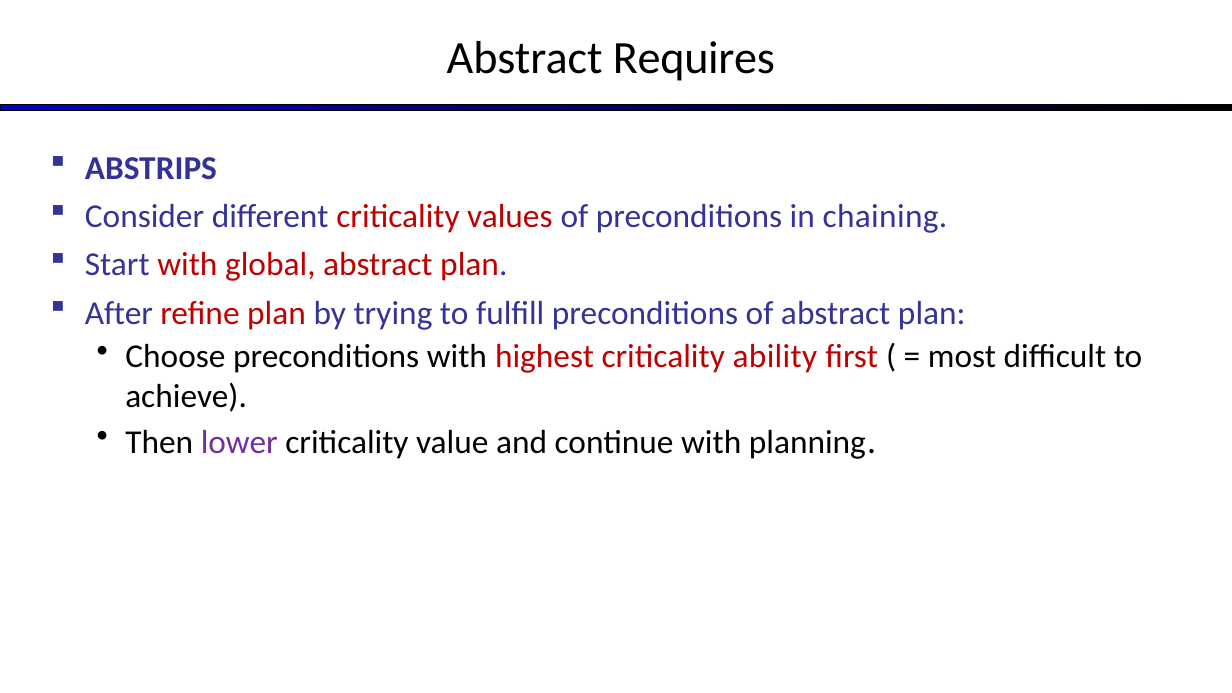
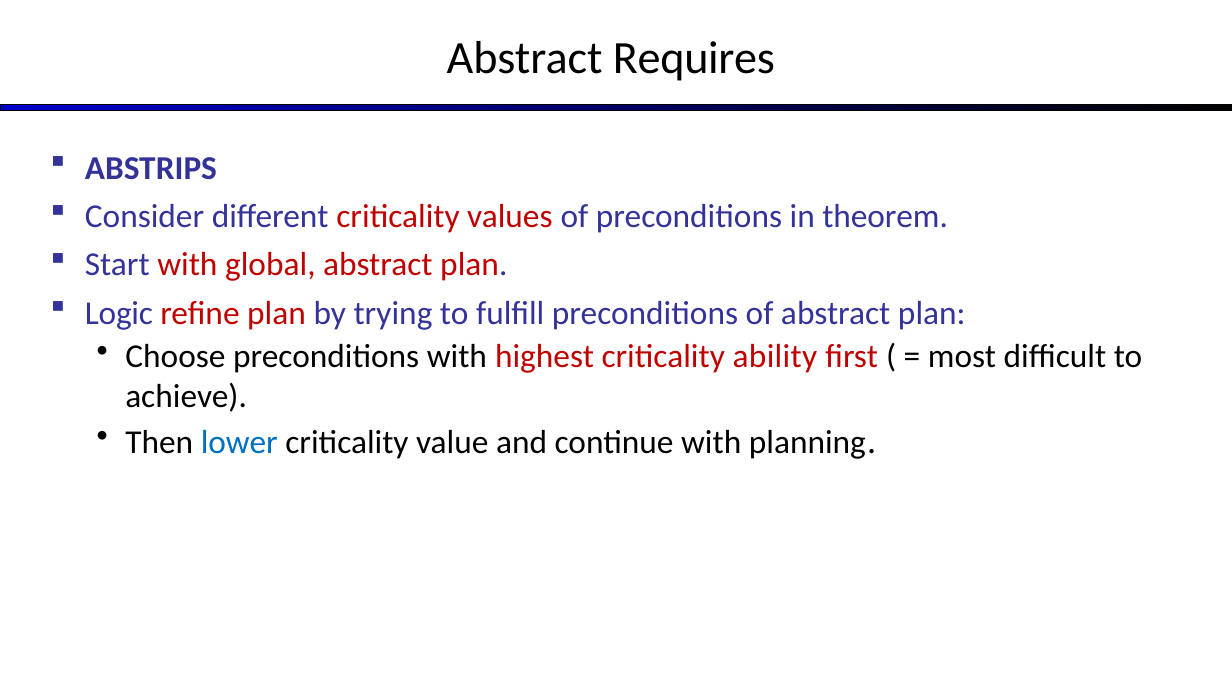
chaining: chaining -> theorem (885, 216)
After: After -> Logic (119, 313)
lower colour: purple -> blue (239, 443)
